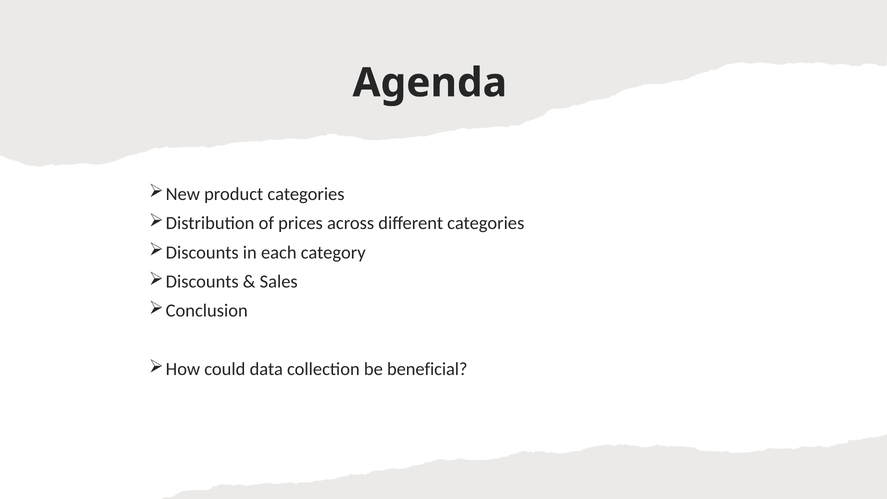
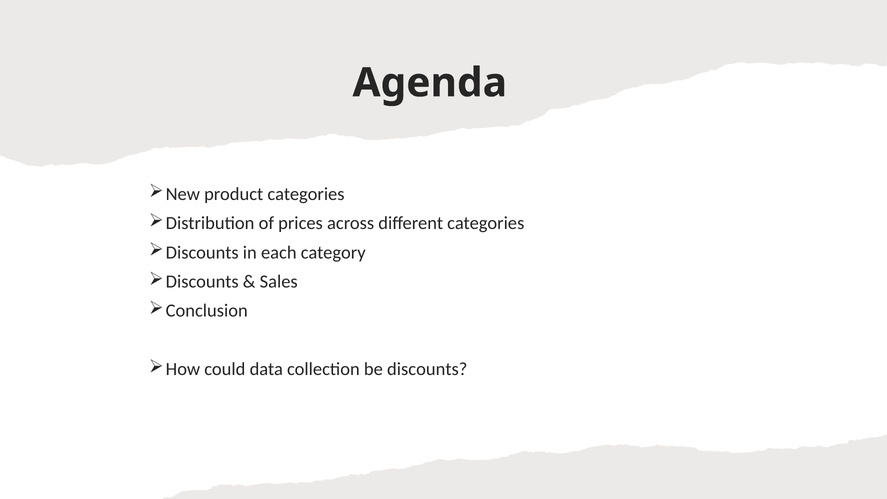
be beneficial: beneficial -> discounts (427, 369)
